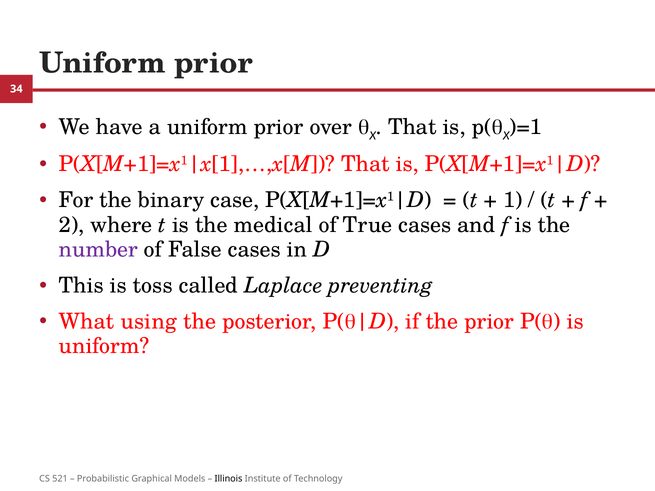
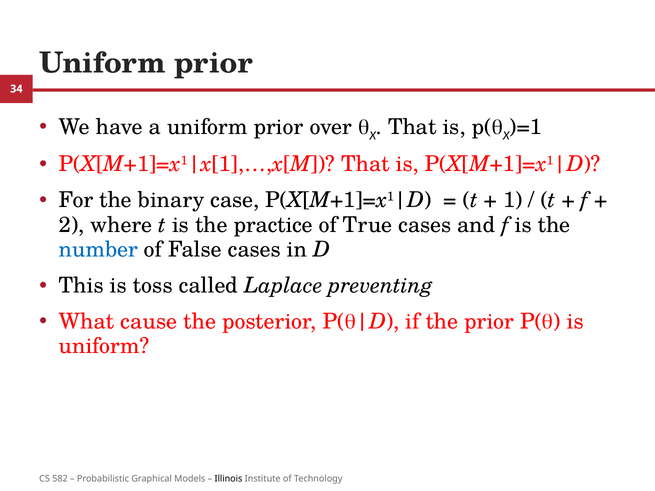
medical: medical -> practice (273, 225)
number colour: purple -> blue (98, 250)
using: using -> cause (149, 322)
521: 521 -> 582 (60, 479)
